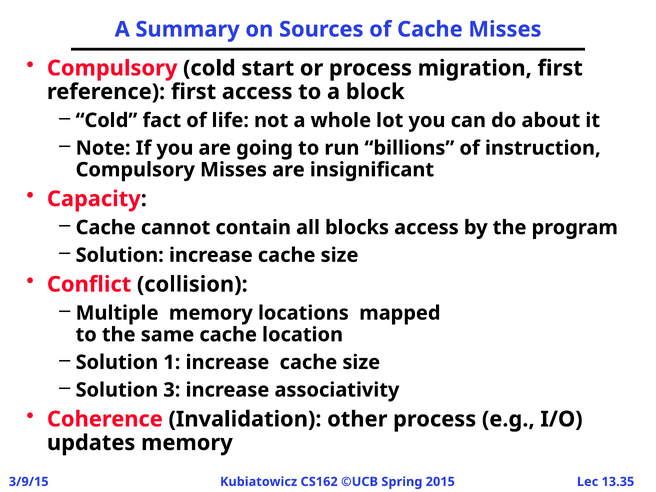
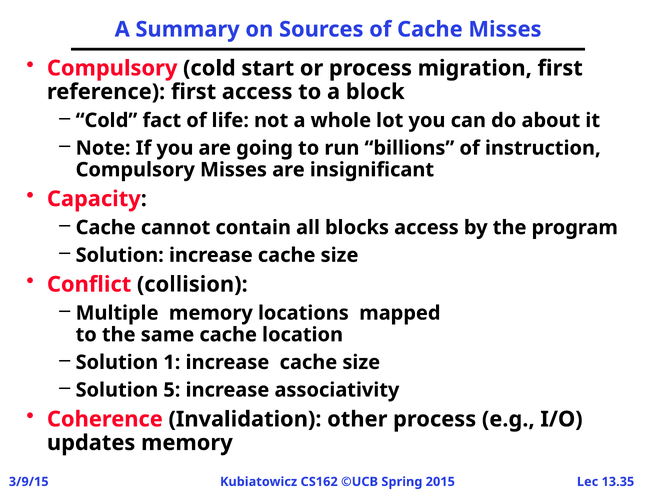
3: 3 -> 5 (172, 390)
